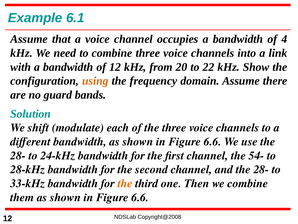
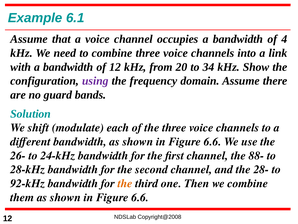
22: 22 -> 34 (209, 67)
using colour: orange -> purple (95, 81)
28-: 28- -> 26- (18, 155)
54-: 54- -> 88- (256, 155)
33-kHz: 33-kHz -> 92-kHz (28, 183)
